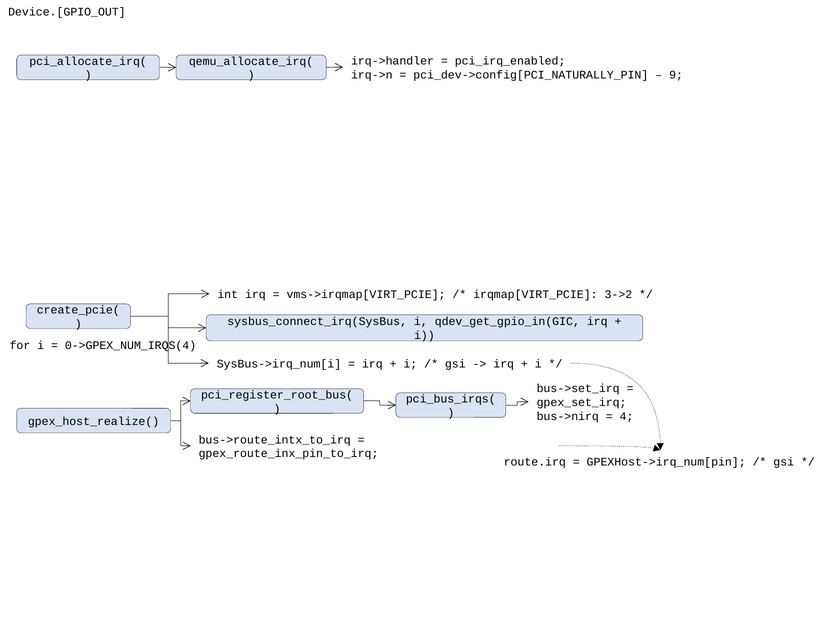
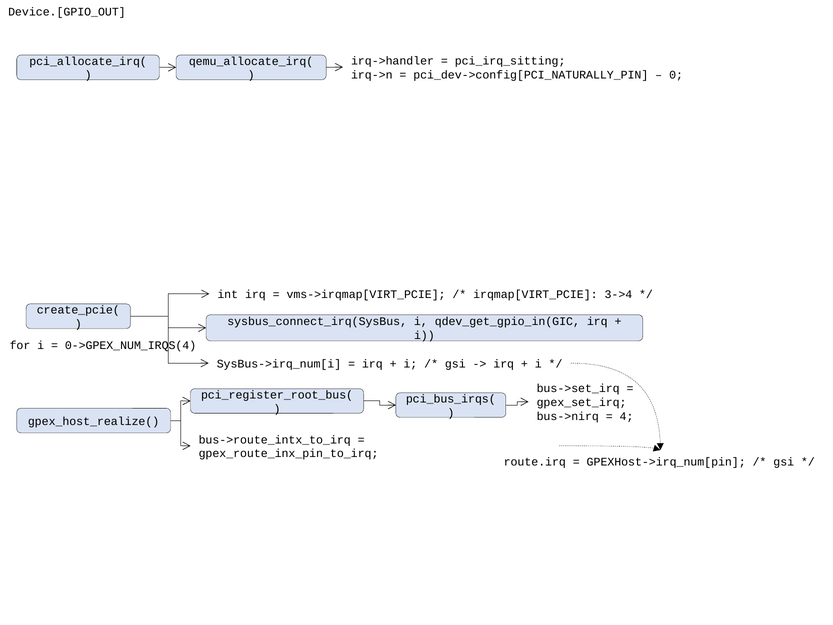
pci_irq_enabled: pci_irq_enabled -> pci_irq_sitting (510, 61)
9: 9 -> 0 (676, 75)
3->2: 3->2 -> 3->4 (618, 295)
